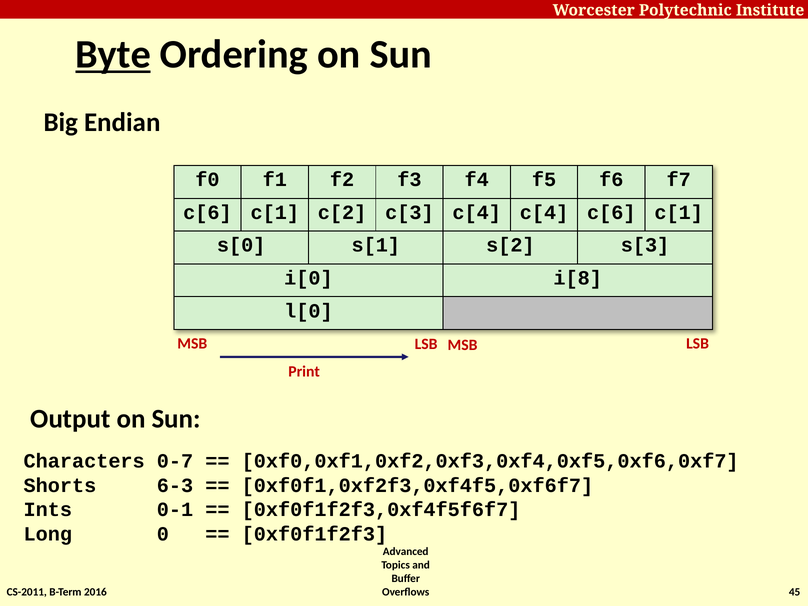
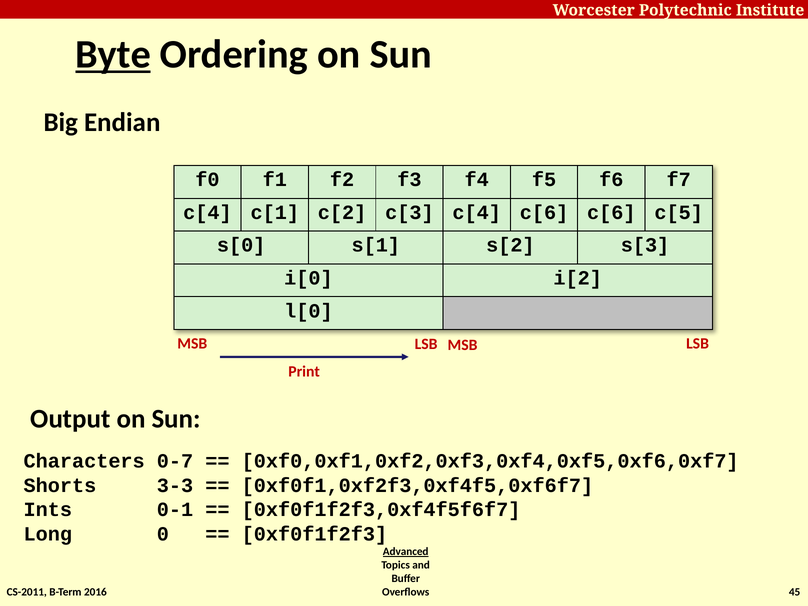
c[6: c[6 -> c[4 (207, 213)
c[4 c[4: c[4 -> c[6 (544, 213)
c[1: c[1 -> c[5 (679, 213)
i[8: i[8 -> i[2 (578, 278)
6-3: 6-3 -> 3-3 (175, 486)
Advanced underline: none -> present (406, 552)
